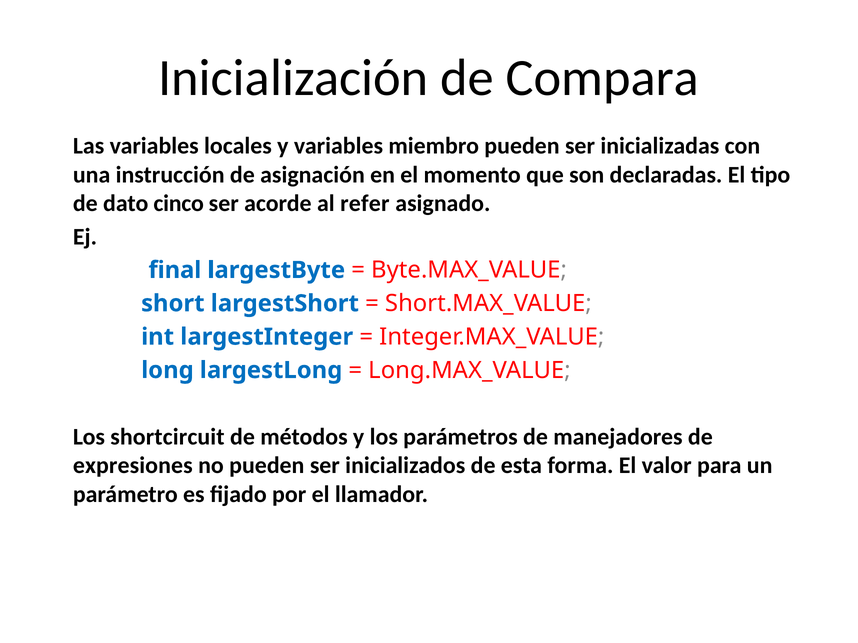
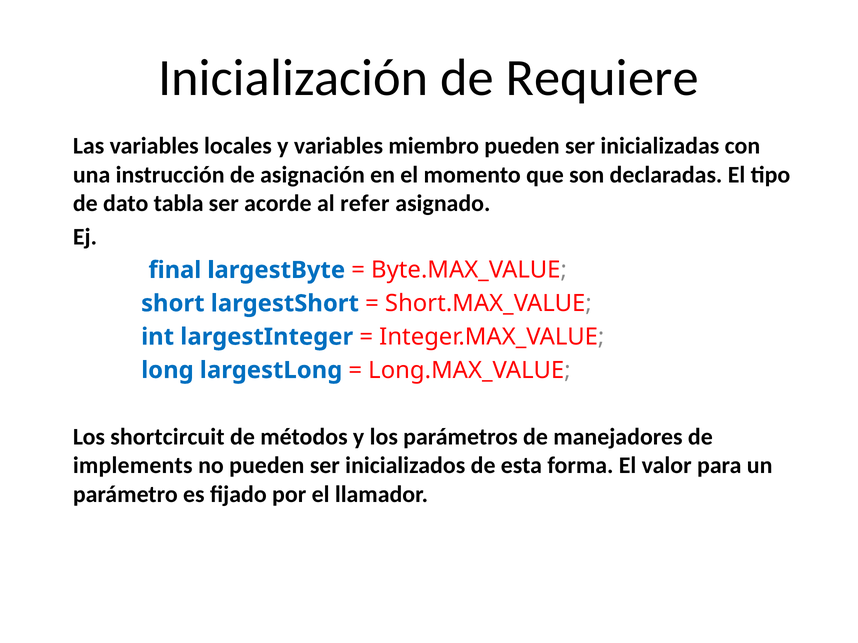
Compara: Compara -> Requiere (602, 78)
cinco: cinco -> tabla (179, 203)
expresiones: expresiones -> implements (133, 466)
